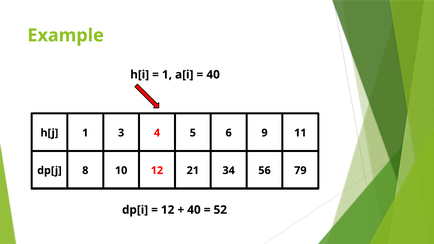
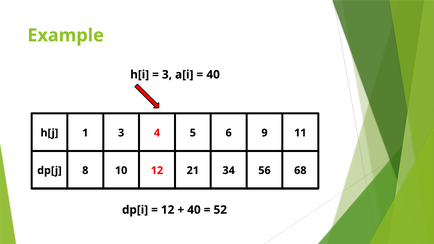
1: 1 -> 3 (167, 75)
79: 79 -> 68 (300, 171)
